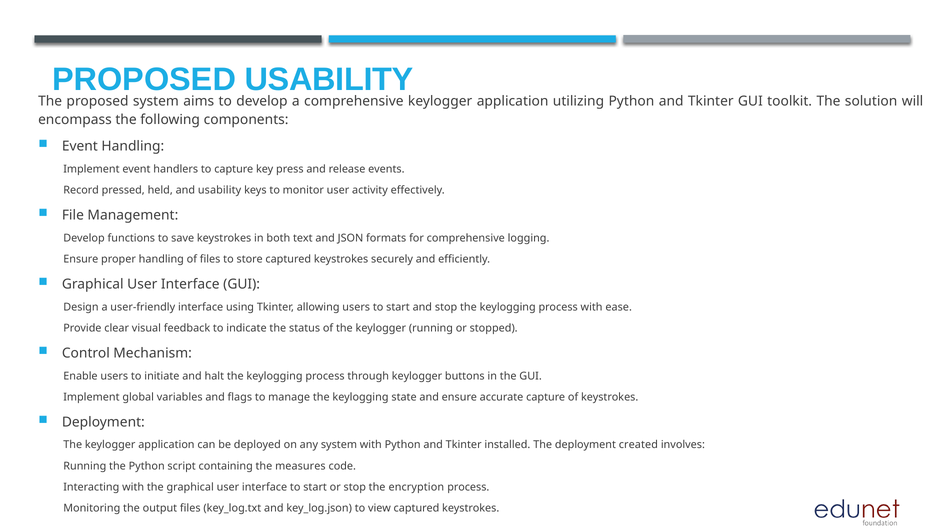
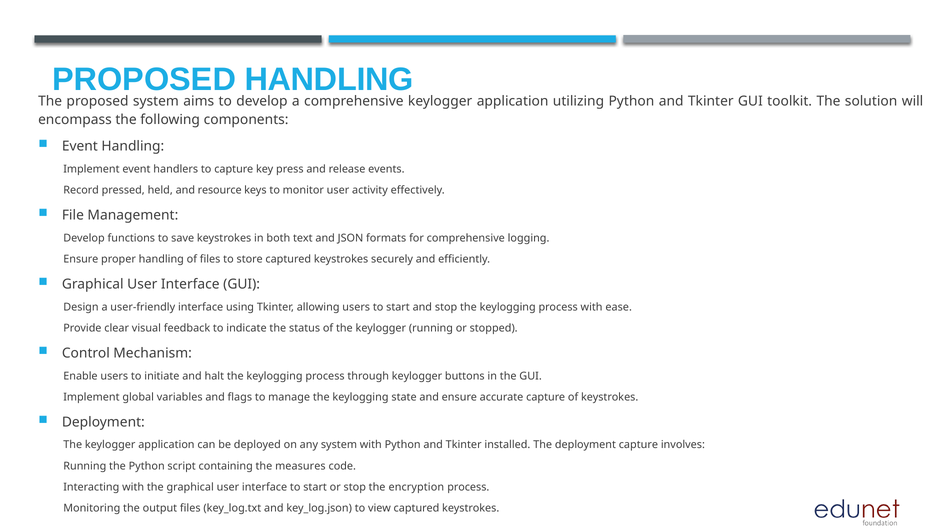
PROPOSED USABILITY: USABILITY -> HANDLING (329, 80)
and usability: usability -> resource (220, 190)
deployment created: created -> capture (638, 445)
